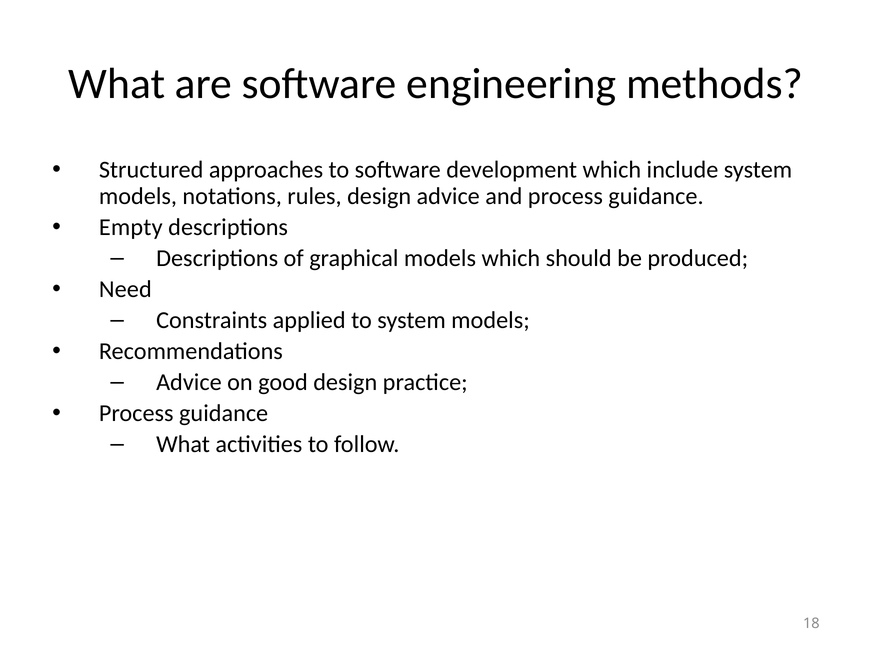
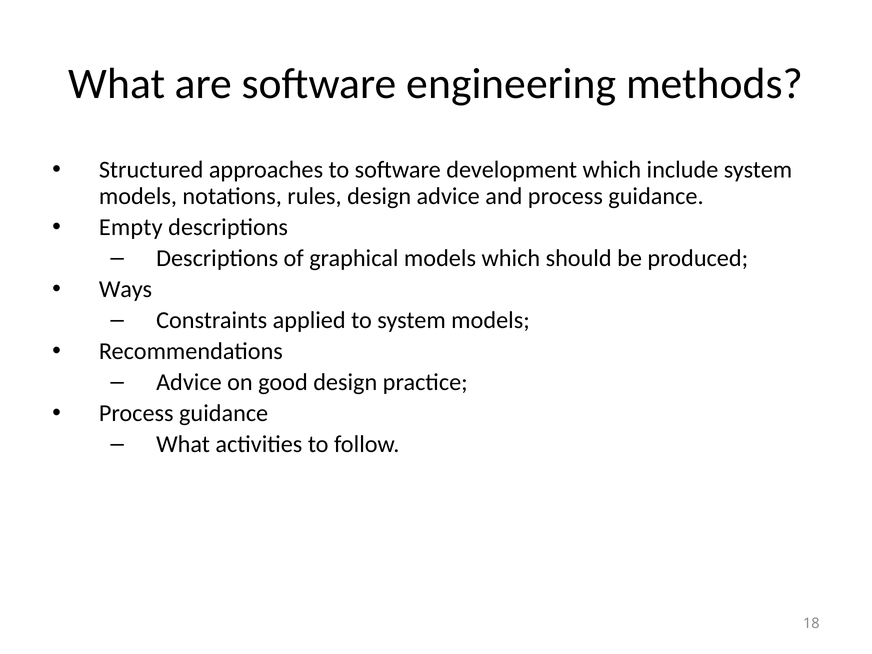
Need: Need -> Ways (125, 289)
